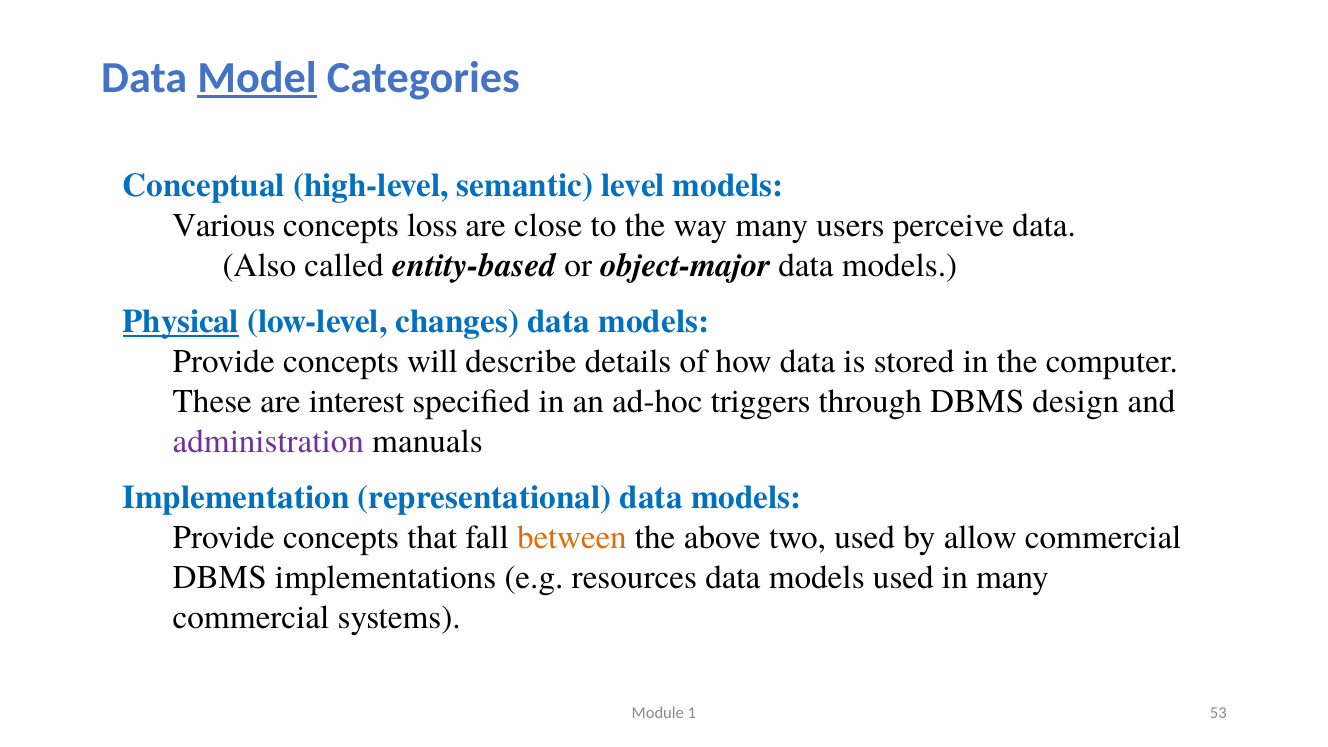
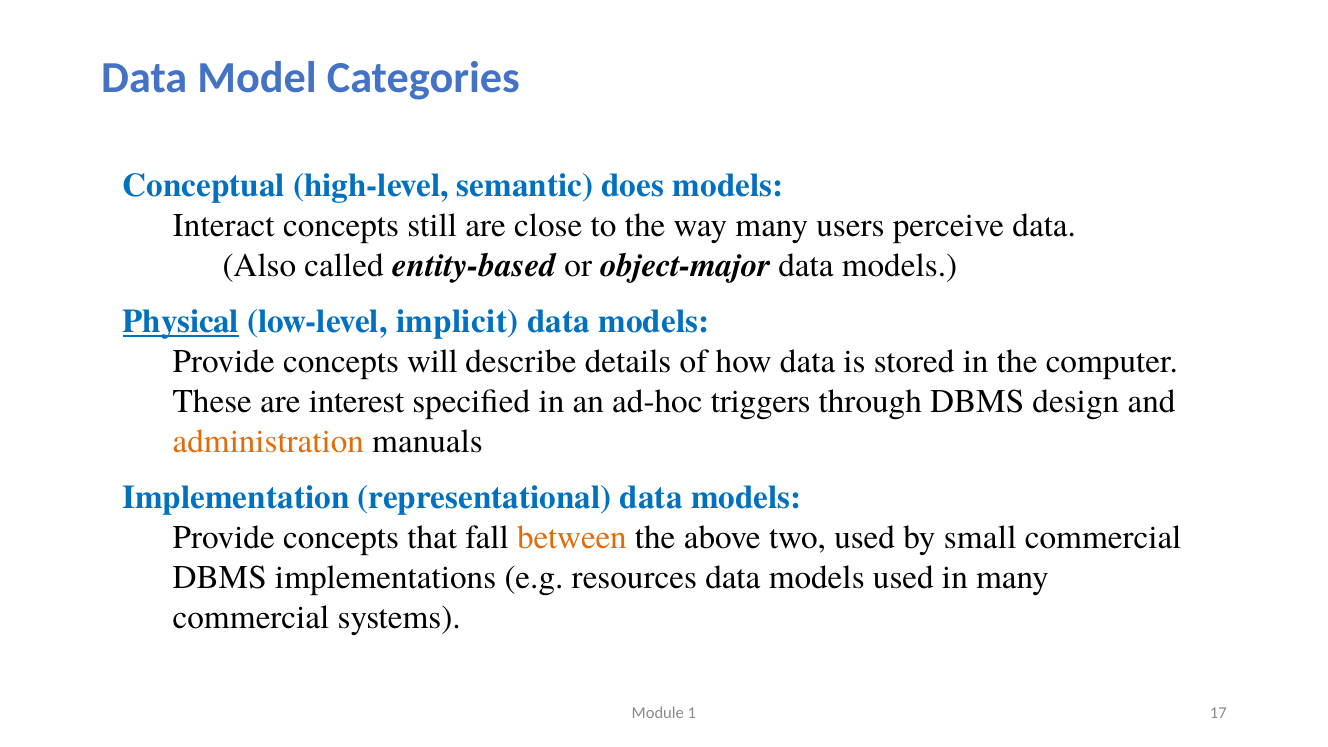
Model underline: present -> none (257, 78)
level: level -> does (633, 186)
Various: Various -> Interact (224, 226)
loss: loss -> still (432, 226)
changes: changes -> implicit (457, 322)
administration colour: purple -> orange (268, 441)
allow: allow -> small (980, 538)
53: 53 -> 17 (1218, 713)
